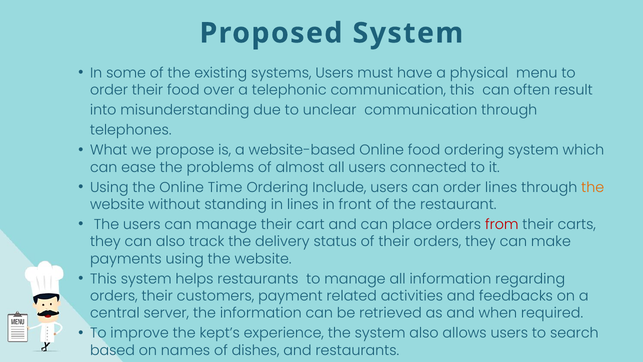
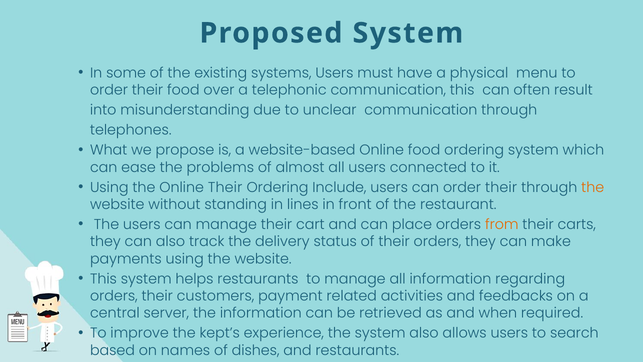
Online Time: Time -> Their (225, 187)
can order lines: lines -> their (501, 187)
from colour: red -> orange (502, 224)
